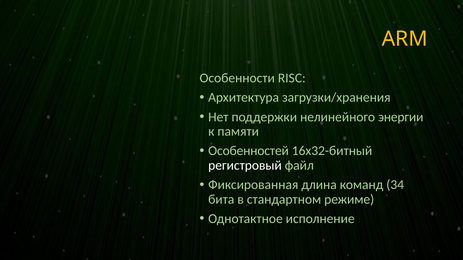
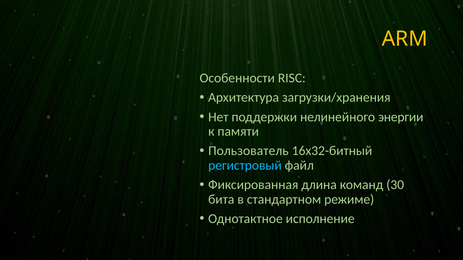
Особенностей: Особенностей -> Пользователь (248, 151)
регистровый colour: white -> light blue (245, 166)
34: 34 -> 30 (395, 185)
